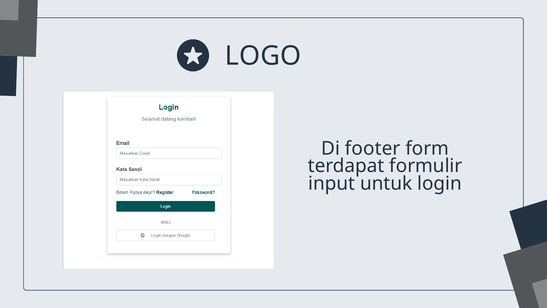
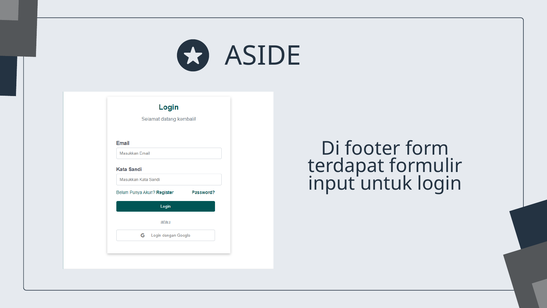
LOGO: LOGO -> ASIDE (263, 56)
